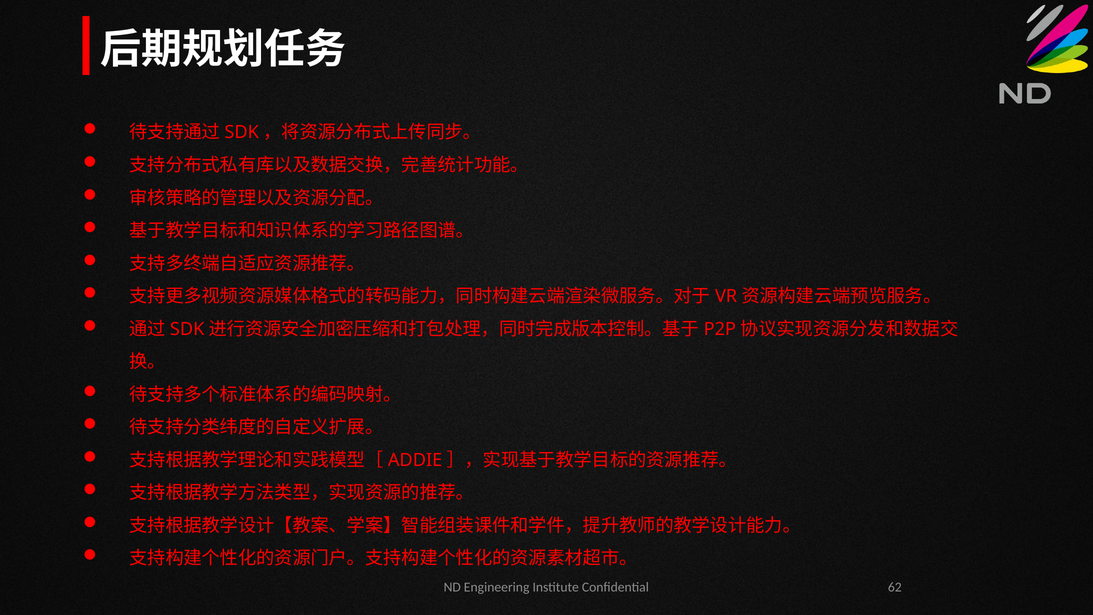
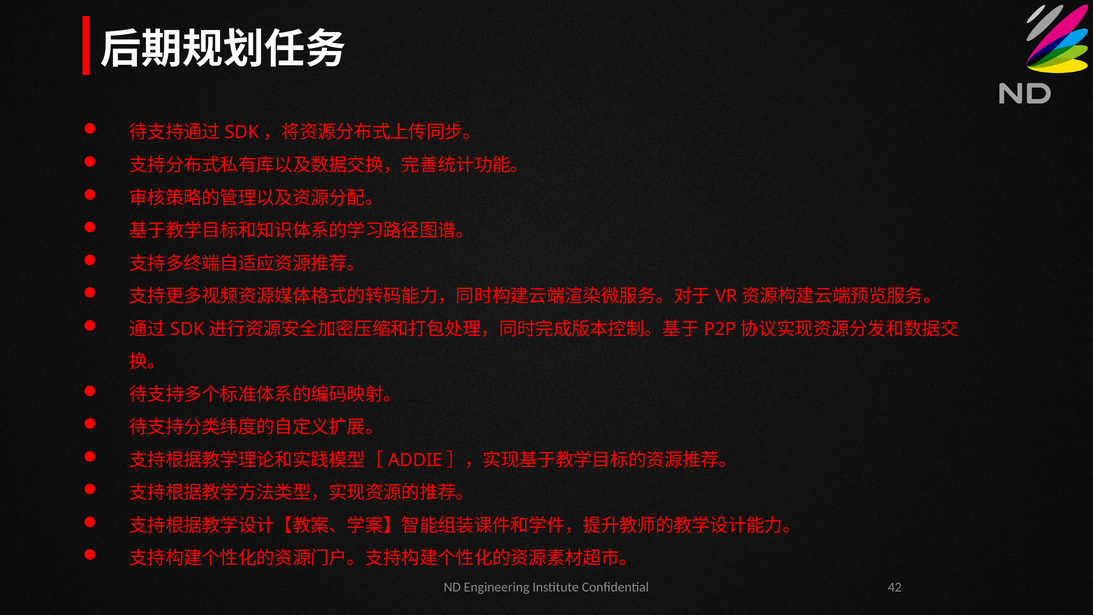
62: 62 -> 42 (895, 587)
